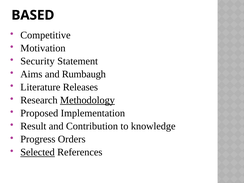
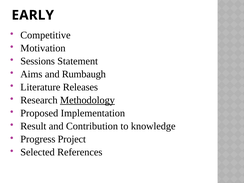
BASED: BASED -> EARLY (33, 15)
Security: Security -> Sessions (38, 61)
Orders: Orders -> Project (72, 139)
Selected underline: present -> none (38, 152)
